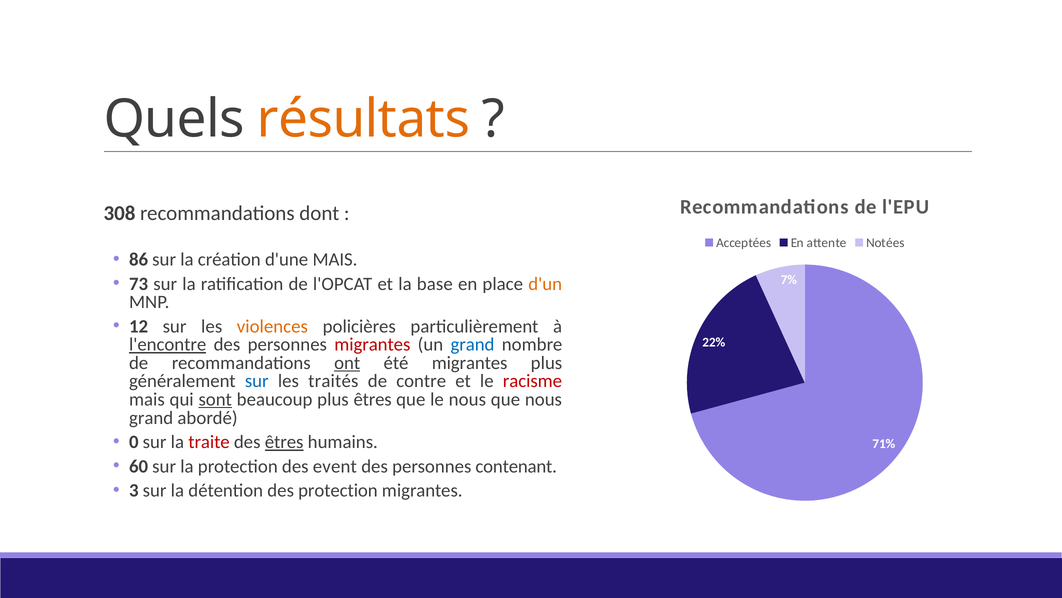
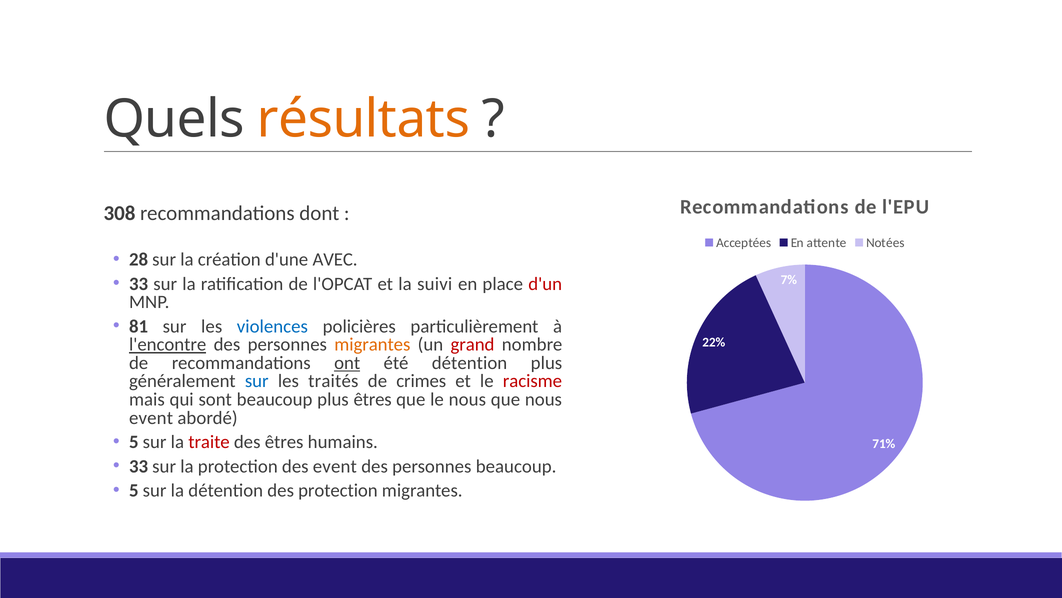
86: 86 -> 28 (139, 259)
d'une MAIS: MAIS -> AVEC (335, 259)
73: 73 -> 33 (139, 284)
base: base -> suivi (435, 284)
d'un colour: orange -> red (545, 284)
12: 12 -> 81 (139, 326)
violences colour: orange -> blue (272, 326)
migrantes colour: red -> orange (372, 344)
grand colour: blue -> red (472, 344)
été migrantes: migrantes -> détention (470, 363)
contre: contre -> crimes (421, 381)
sont underline: present -> none (215, 399)
grand: grand -> event (151, 417)
0: 0 -> 5 (134, 442)
êtres underline: present -> none (284, 442)
60: 60 -> 33 (139, 466)
personnes contenant: contenant -> beaucoup (516, 466)
3: 3 -> 5 (134, 490)
